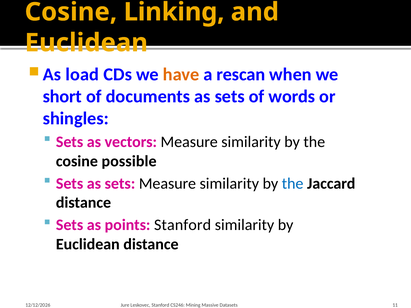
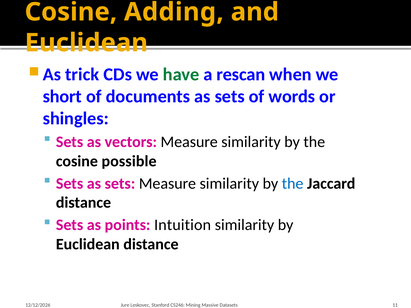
Linking: Linking -> Adding (174, 12)
load: load -> trick (82, 75)
have colour: orange -> green (181, 75)
points Stanford: Stanford -> Intuition (183, 225)
